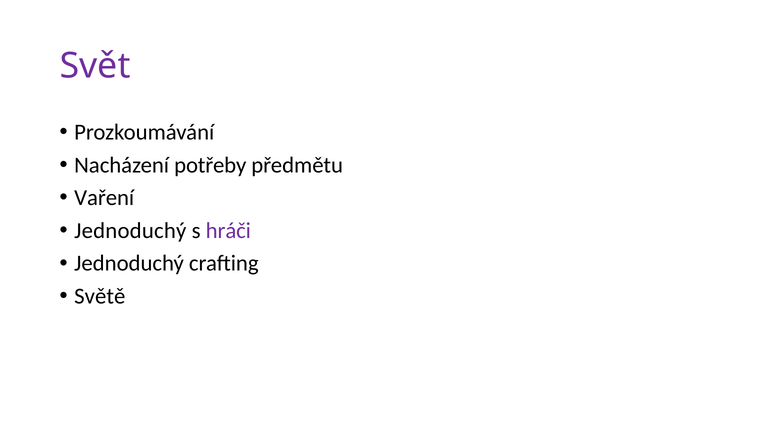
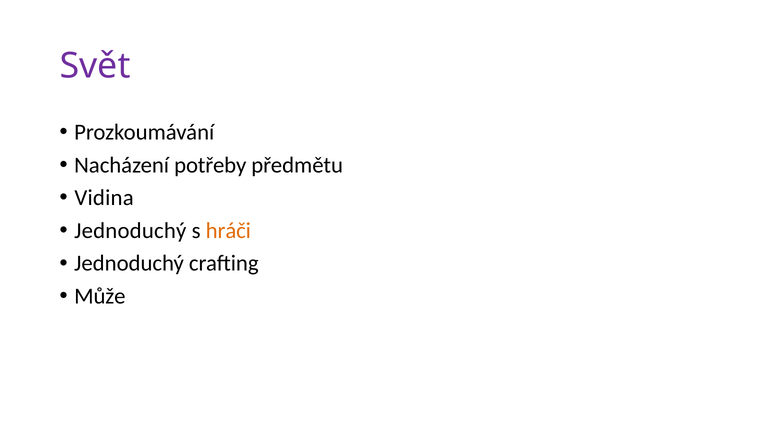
Vaření: Vaření -> Vidina (104, 198)
hráči colour: purple -> orange (228, 230)
Světě: Světě -> Může (100, 296)
